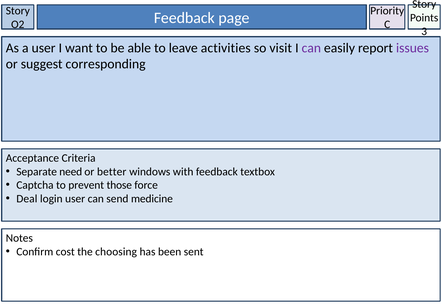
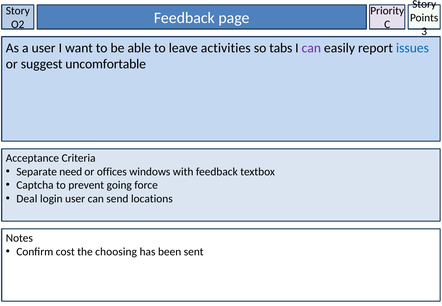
visit: visit -> tabs (281, 48)
issues colour: purple -> blue (413, 48)
corresponding: corresponding -> uncomfortable (106, 64)
better: better -> offices (112, 172)
those: those -> going (119, 185)
medicine: medicine -> locations (152, 199)
